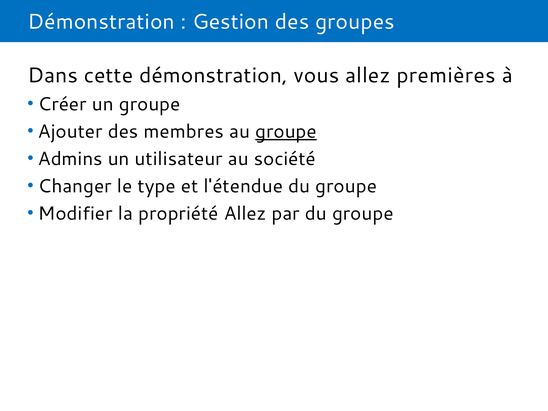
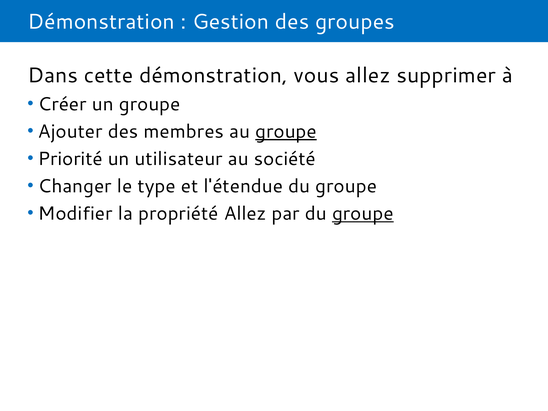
premières: premières -> supprimer (446, 75)
Admins: Admins -> Priorité (70, 159)
groupe underline: none -> present (363, 214)
